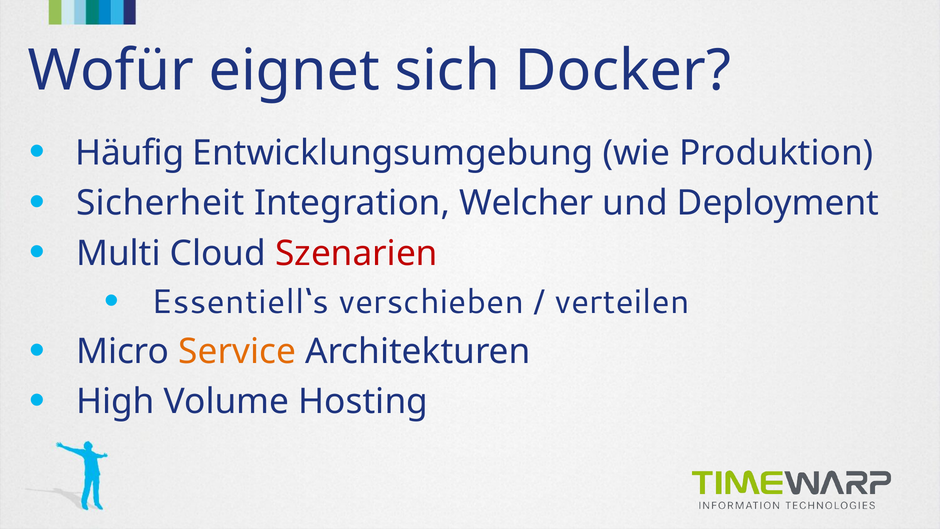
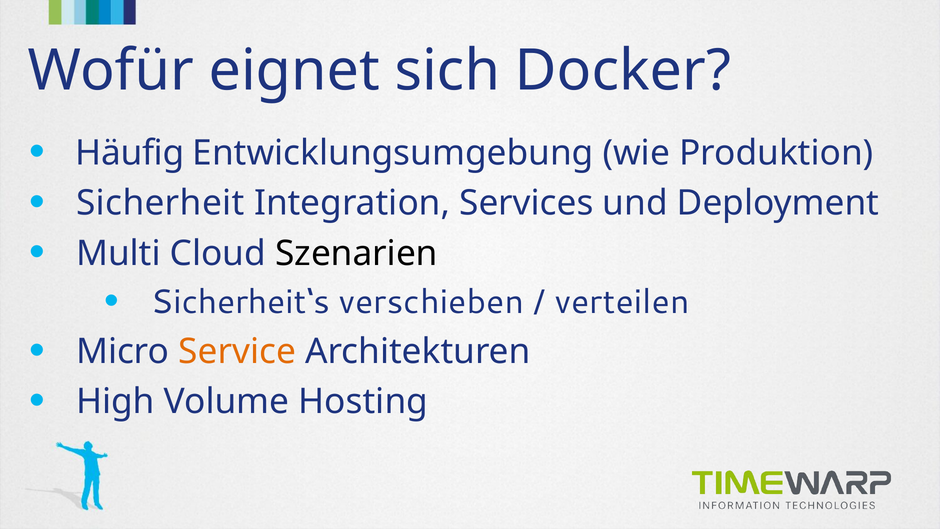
Welcher: Welcher -> Services (526, 203)
Szenarien colour: red -> black (356, 253)
Essentiell‘s: Essentiell‘s -> Sicherheit‘s (240, 302)
